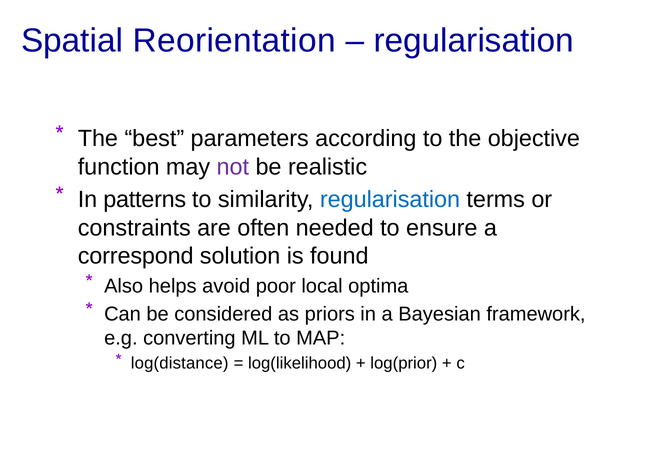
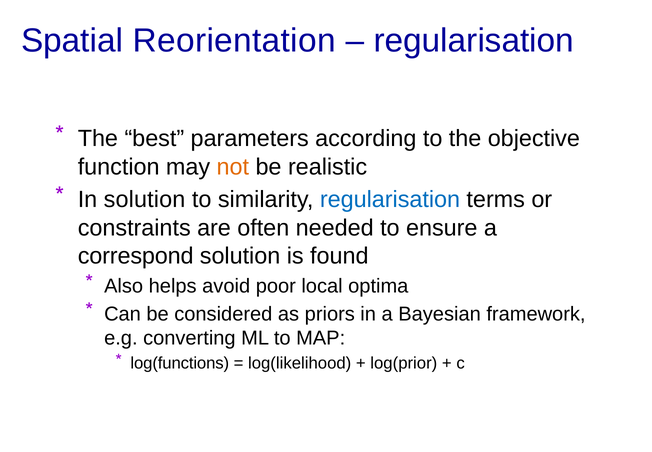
not colour: purple -> orange (233, 167)
In patterns: patterns -> solution (145, 199)
log(distance: log(distance -> log(functions (180, 363)
